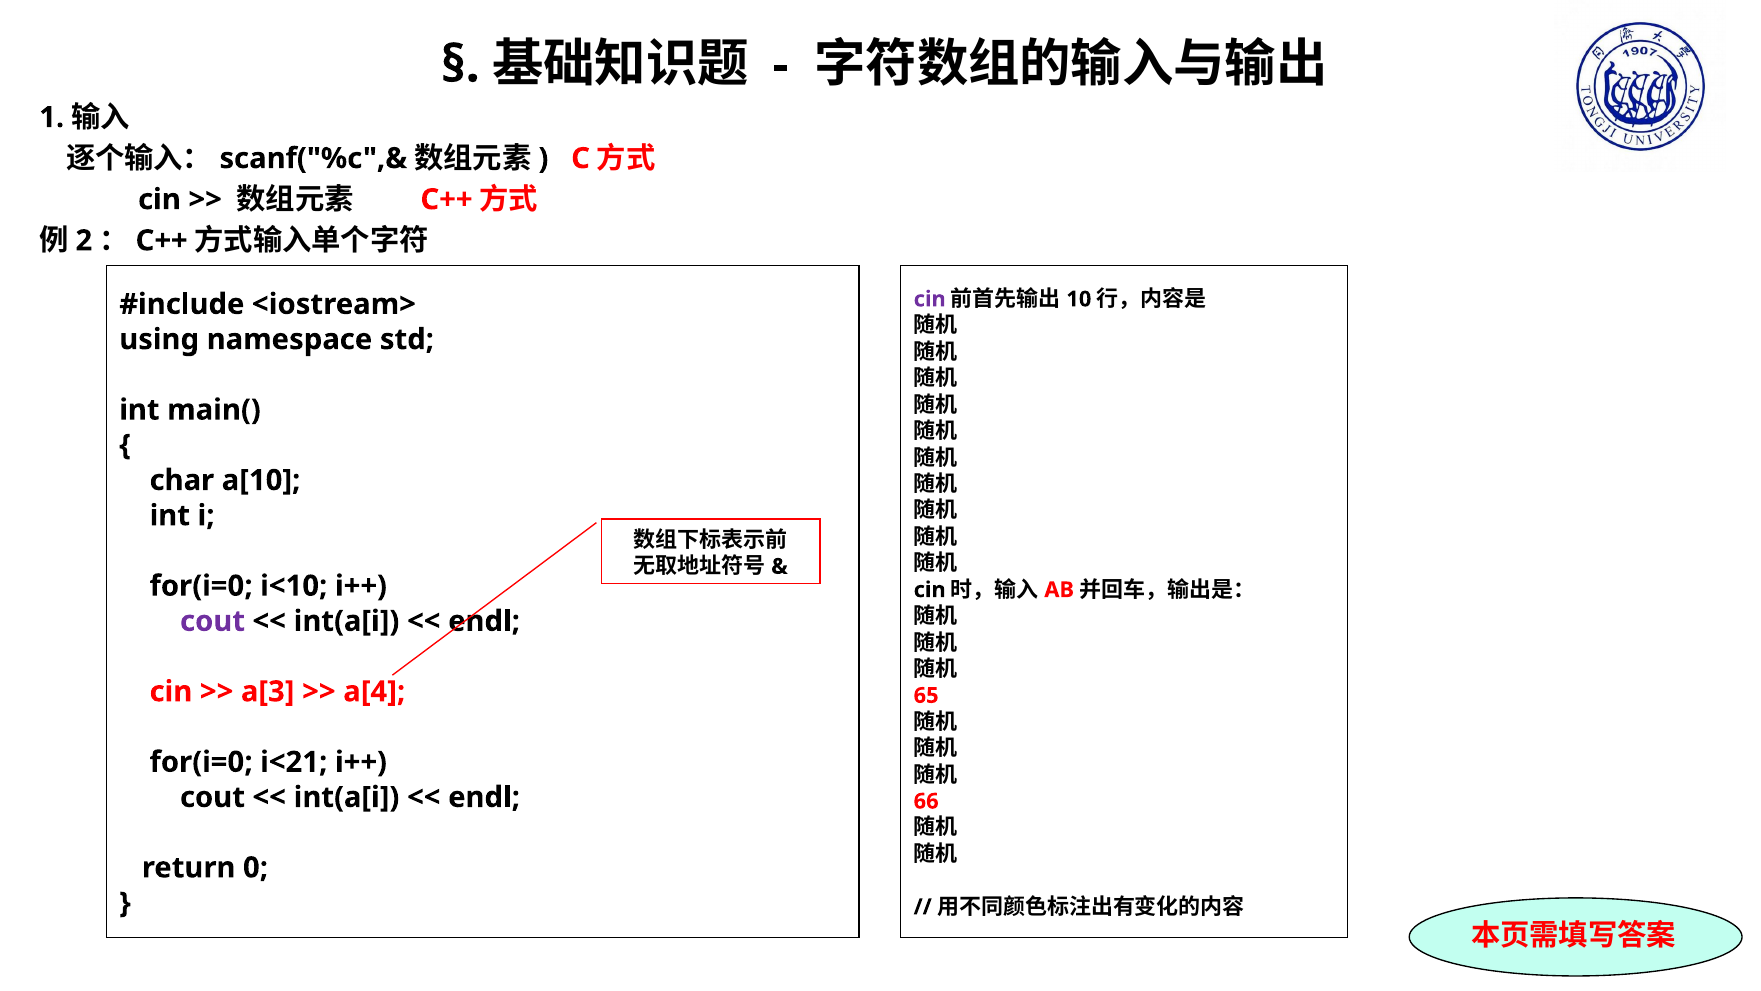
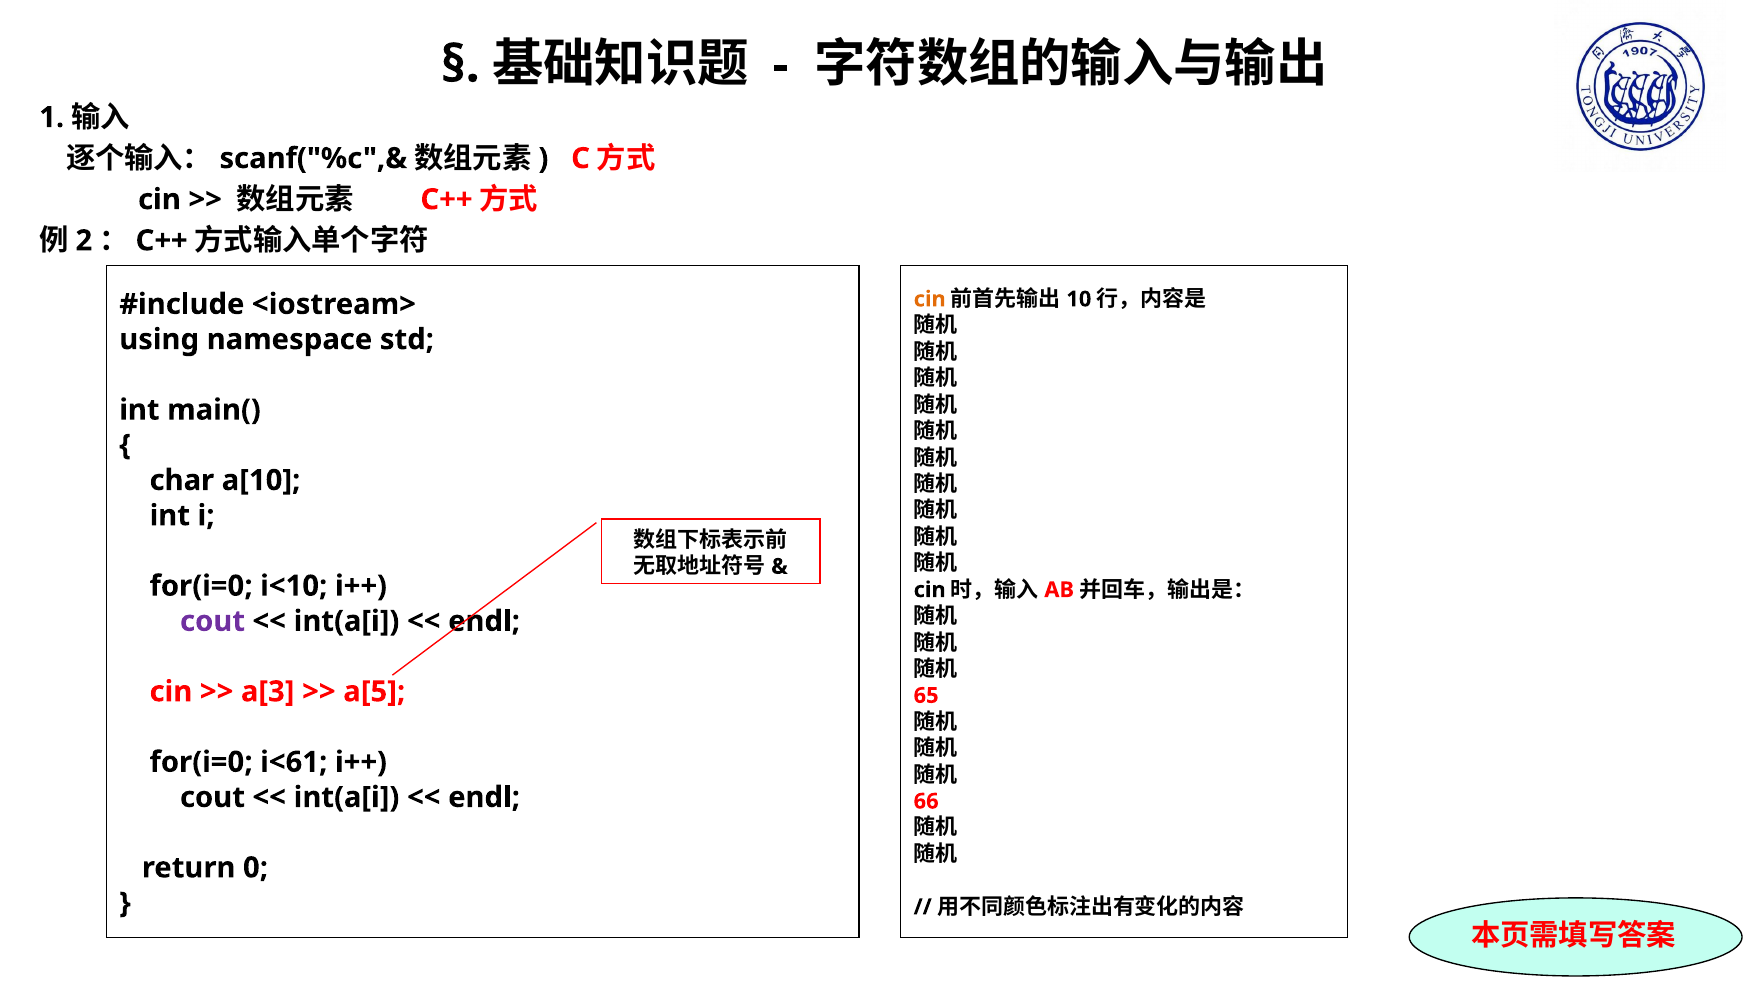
cin colour: purple -> orange (930, 299)
a[4: a[4 -> a[5 (374, 691)
i<21: i<21 -> i<61 (294, 762)
